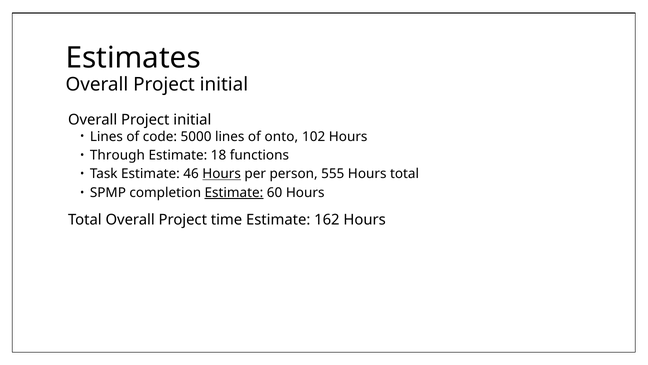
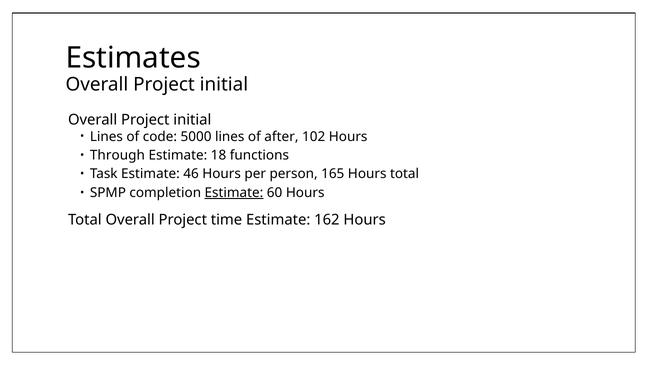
onto: onto -> after (281, 136)
Hours underline: present -> none (222, 174)
555: 555 -> 165 (333, 174)
